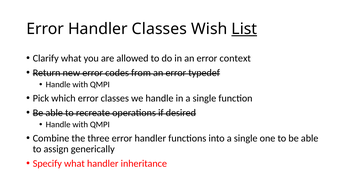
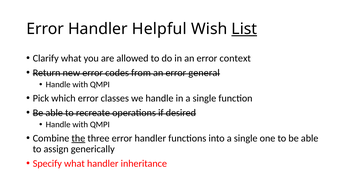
Handler Classes: Classes -> Helpful (159, 29)
typedef: typedef -> general (204, 73)
the underline: none -> present (78, 138)
